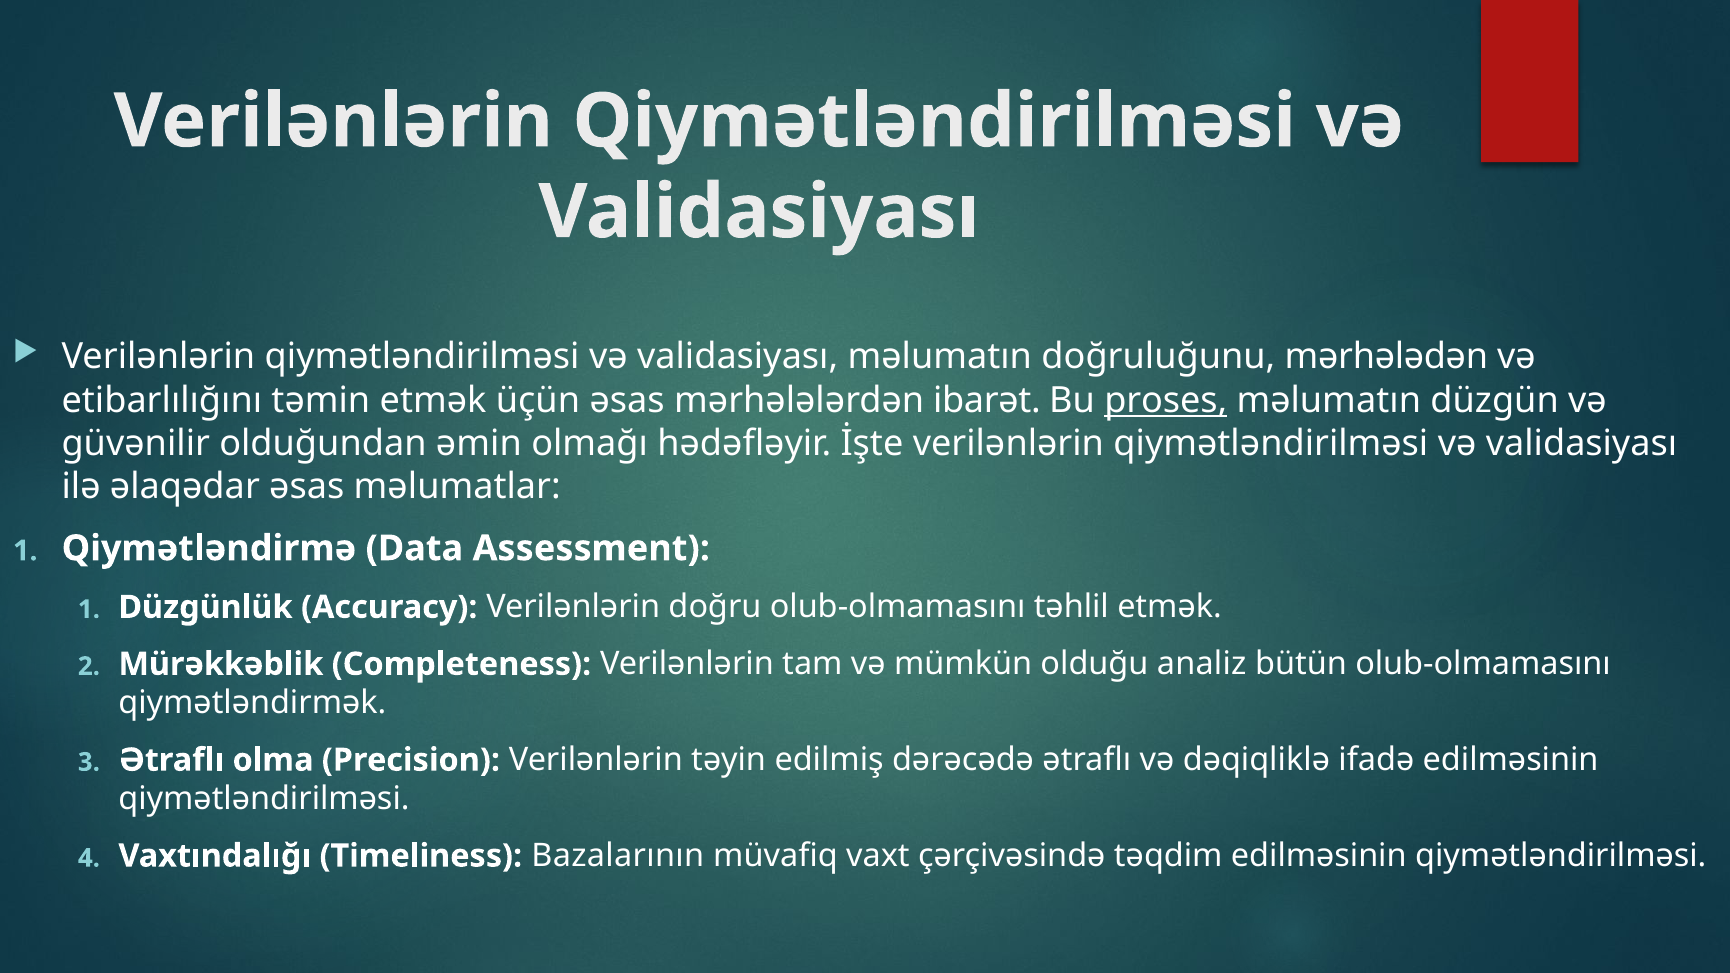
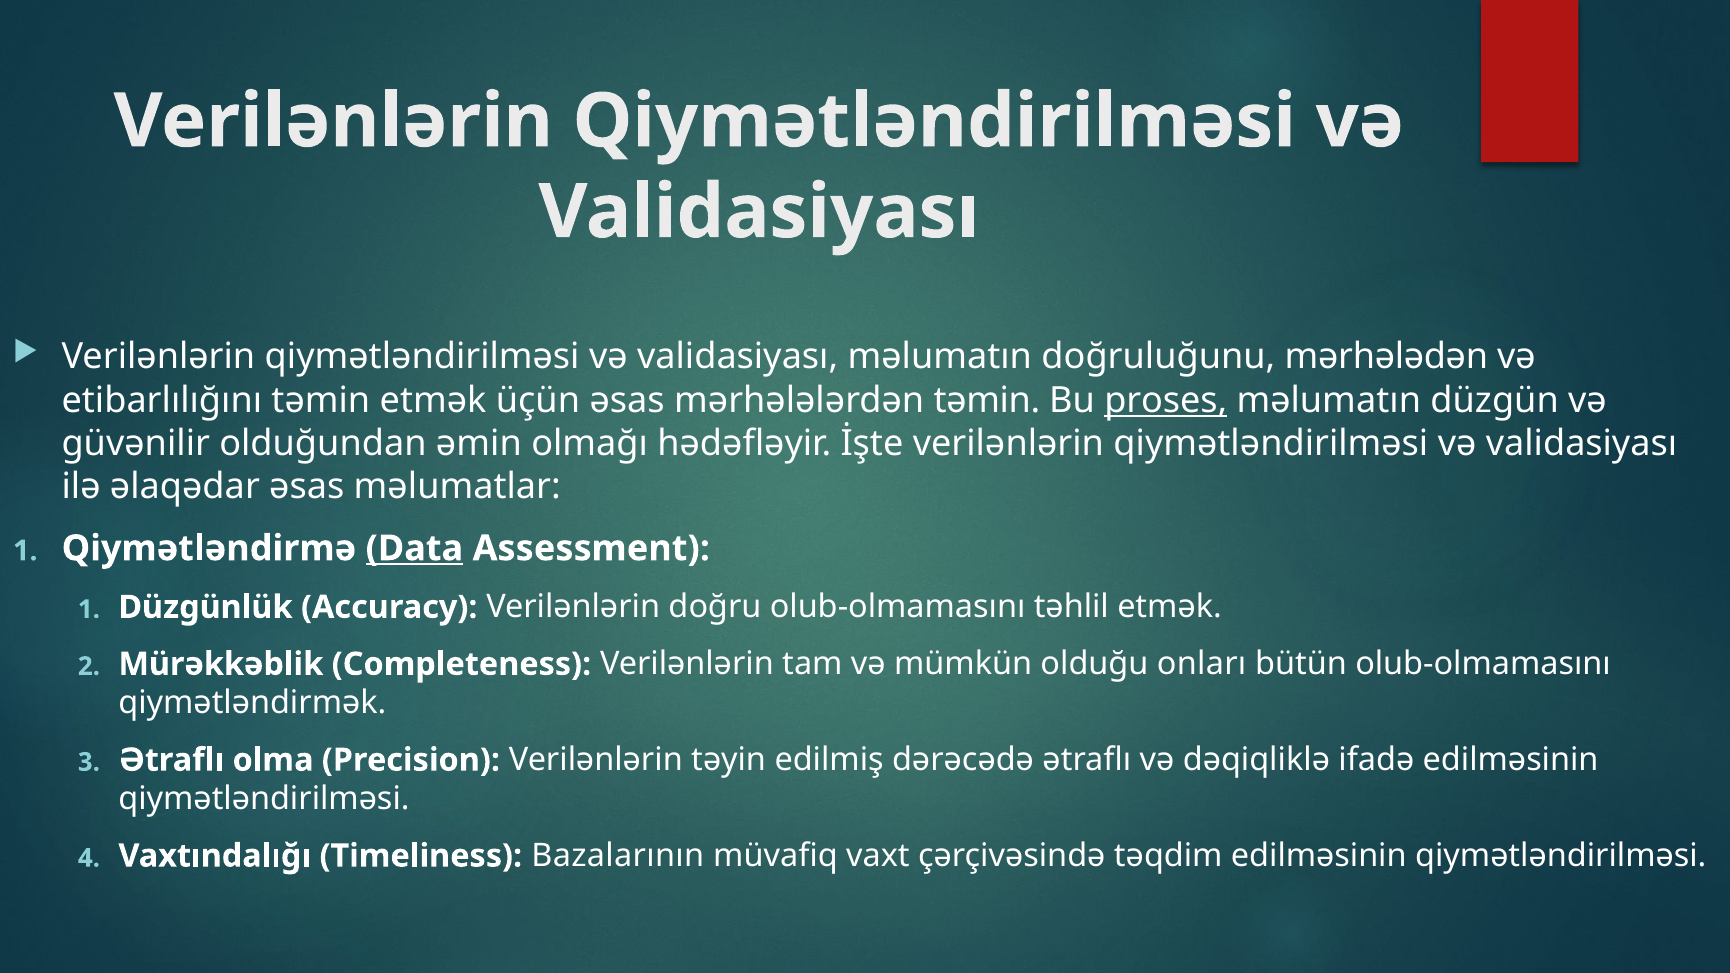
mərhələlərdən ibarət: ibarət -> təmin (987, 400)
Data underline: none -> present (414, 548)
analiz: analiz -> onları (1202, 664)
